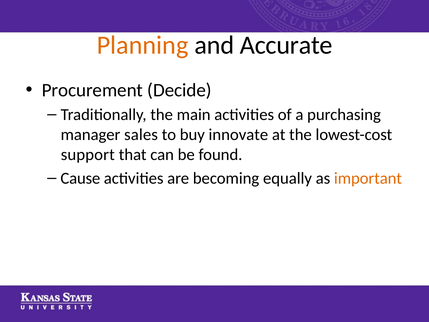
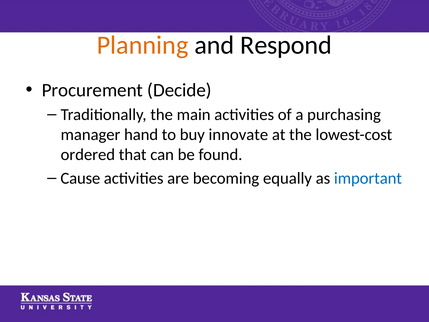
Accurate: Accurate -> Respond (286, 45)
sales: sales -> hand (141, 135)
support: support -> ordered (88, 155)
important colour: orange -> blue (368, 178)
